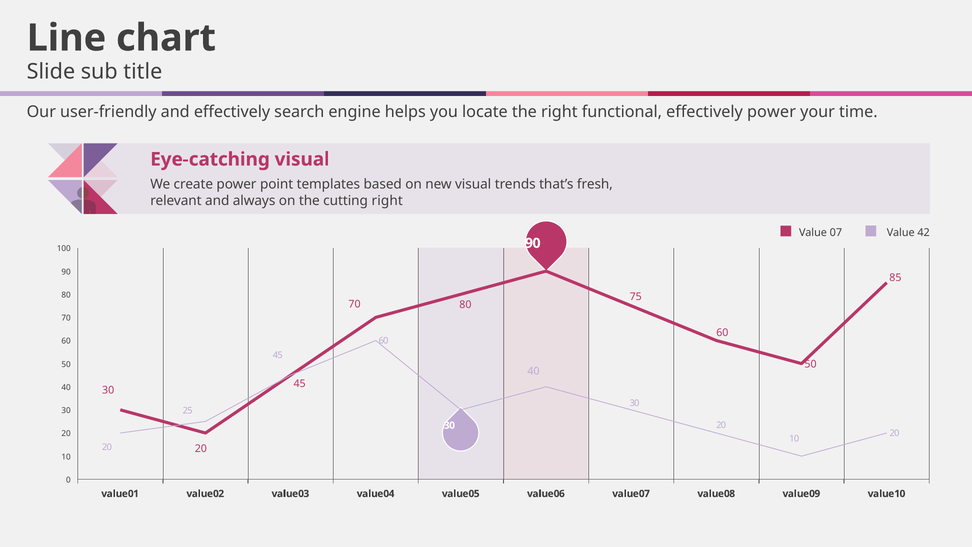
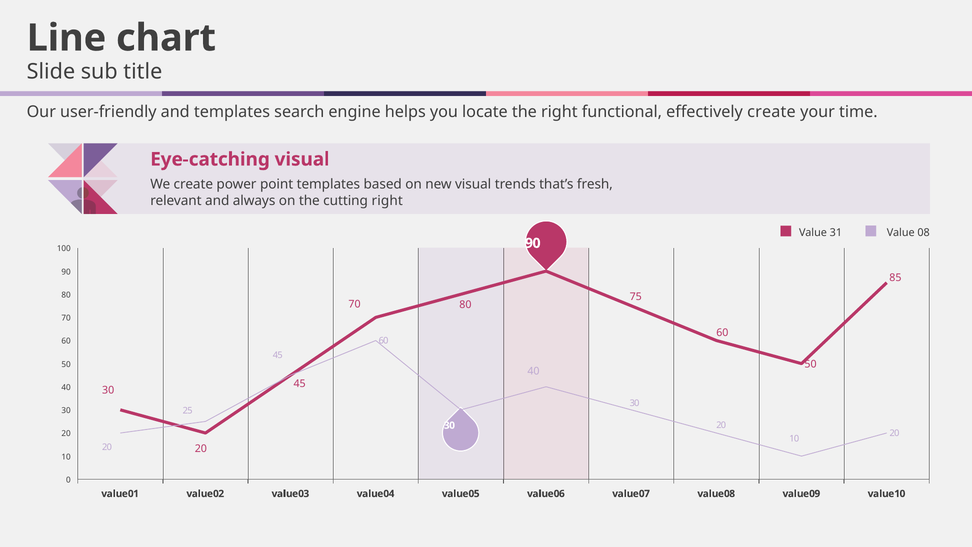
and effectively: effectively -> templates (232, 112)
effectively power: power -> create (771, 112)
07: 07 -> 31 (836, 233)
42: 42 -> 08 (924, 233)
